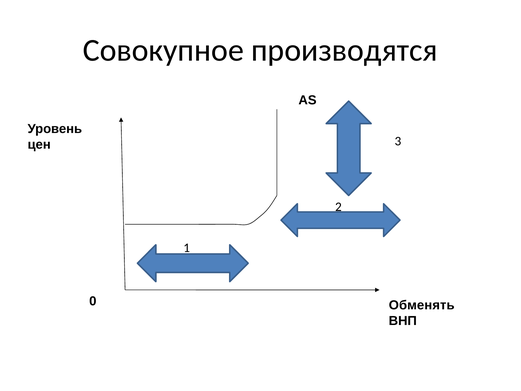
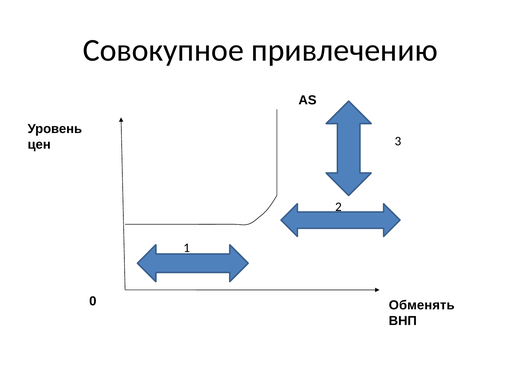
производятся: производятся -> привлечению (344, 50)
